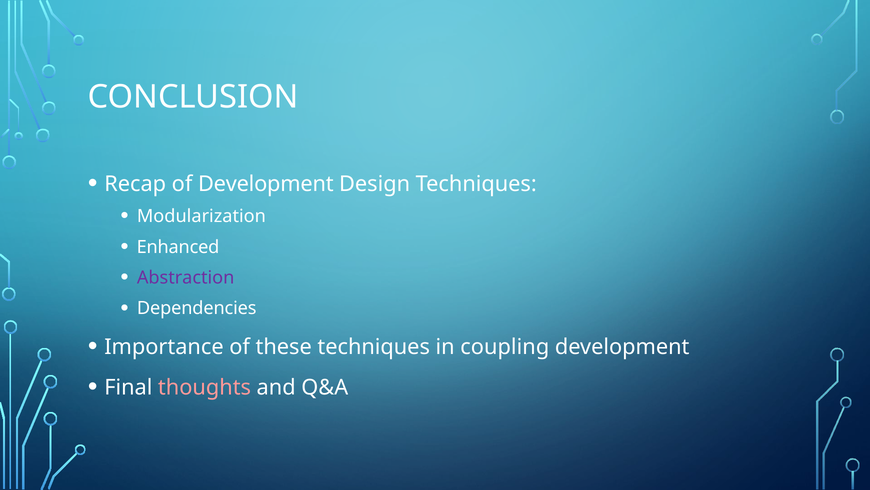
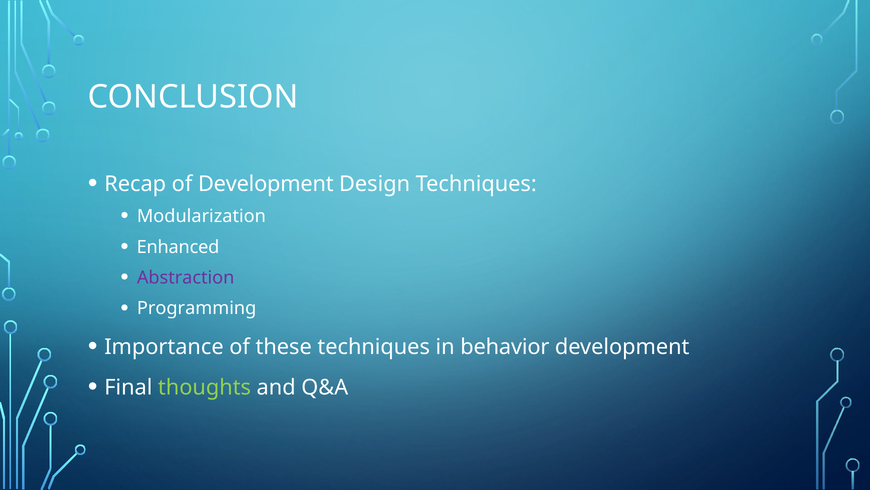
Dependencies: Dependencies -> Programming (197, 308)
coupling: coupling -> behavior (505, 347)
thoughts colour: pink -> light green (205, 387)
